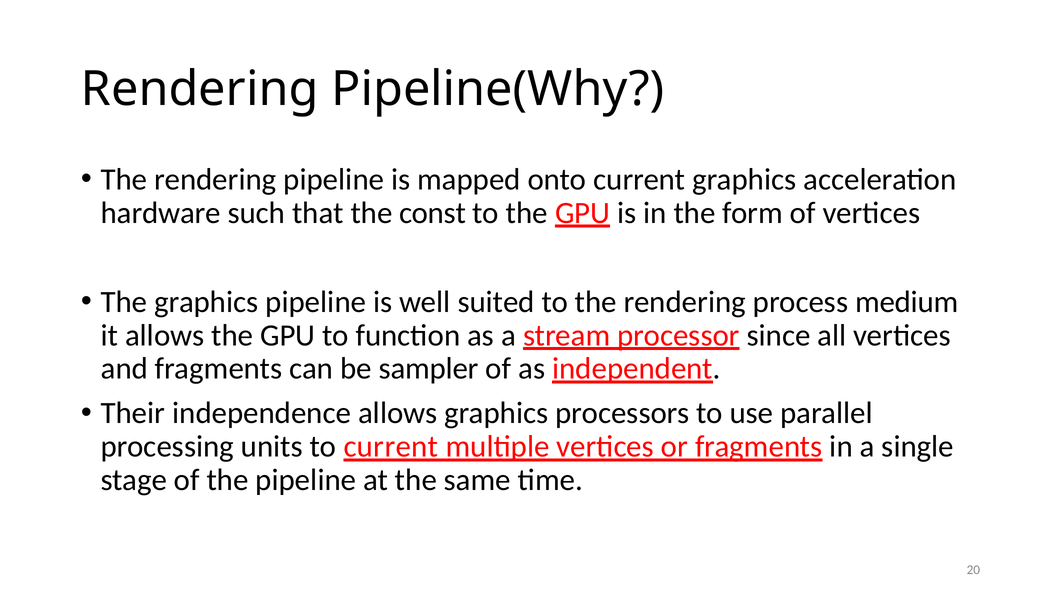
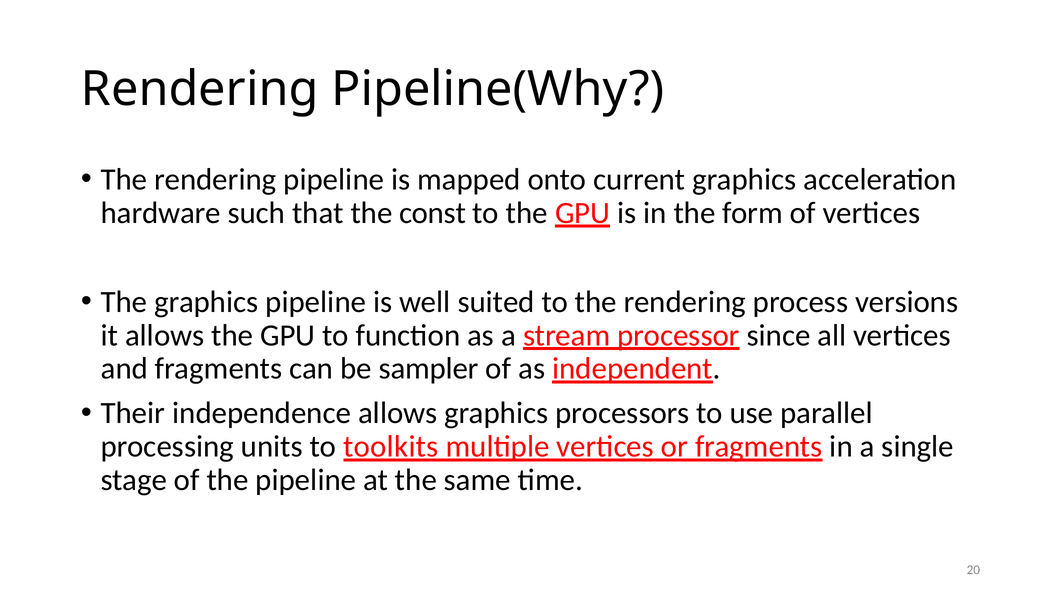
medium: medium -> versions (907, 302)
to current: current -> toolkits (391, 447)
